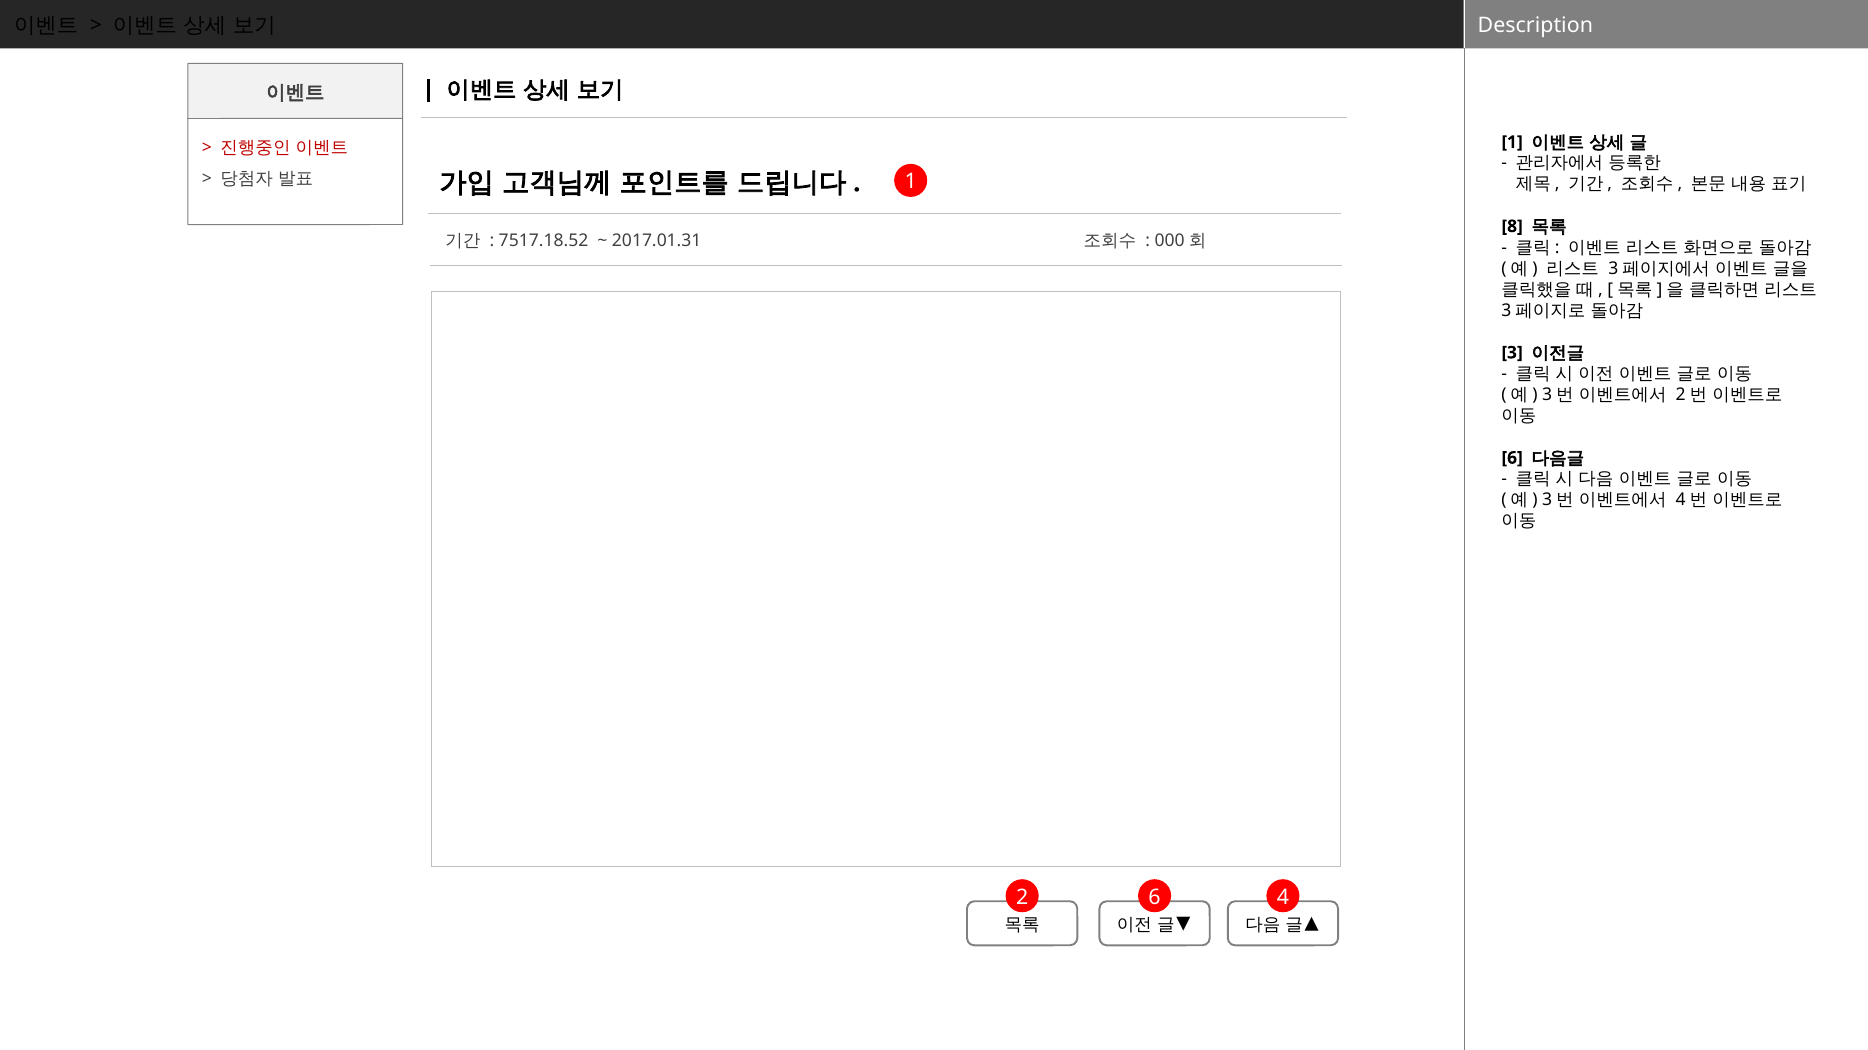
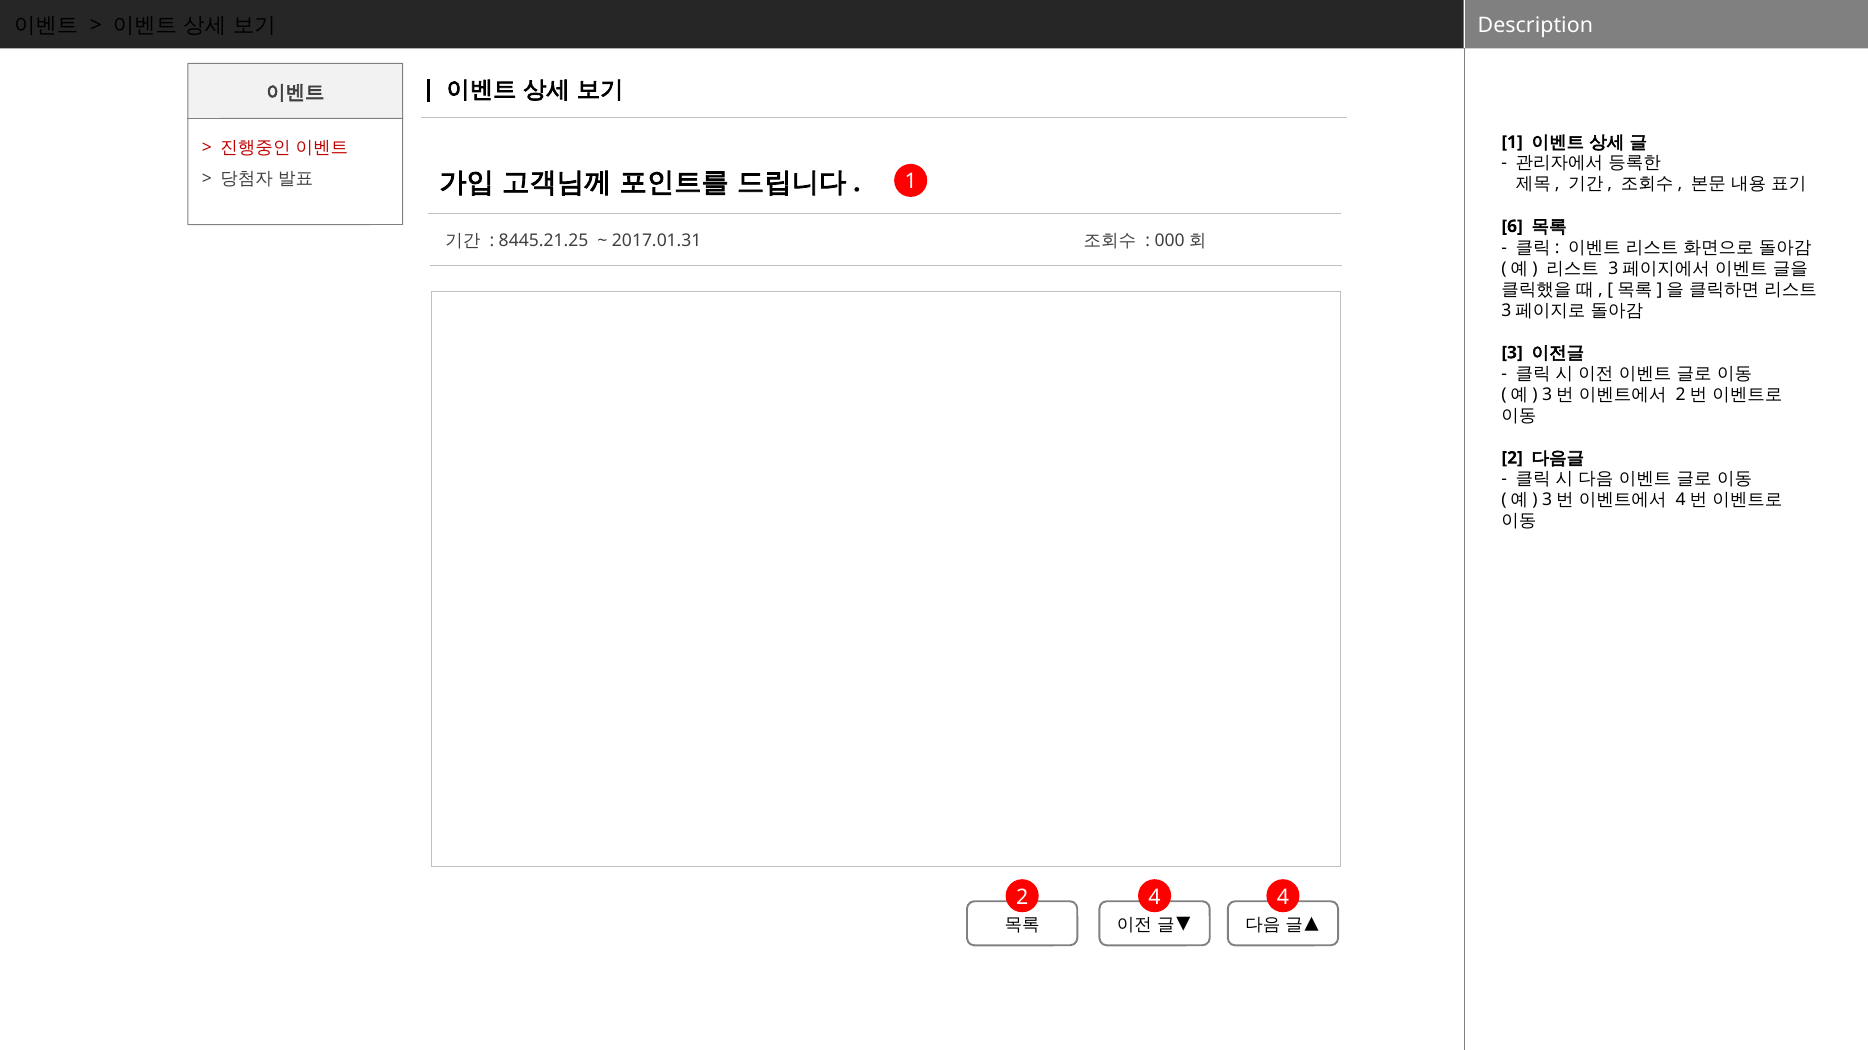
8: 8 -> 6 (1512, 226)
7517.18.52: 7517.18.52 -> 8445.21.25 (544, 241)
6: 6 -> 2 (1512, 458)
2 6: 6 -> 4 (1155, 898)
